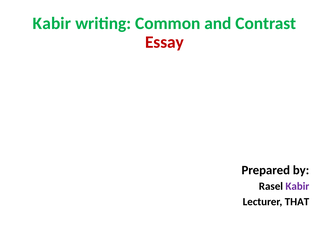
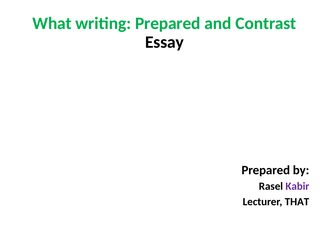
Kabir: Kabir -> What (52, 23)
writing Common: Common -> Prepared (168, 23)
Essay colour: red -> black (165, 42)
